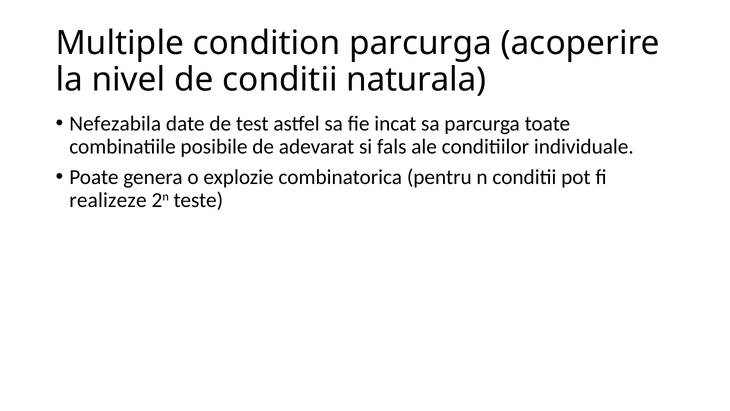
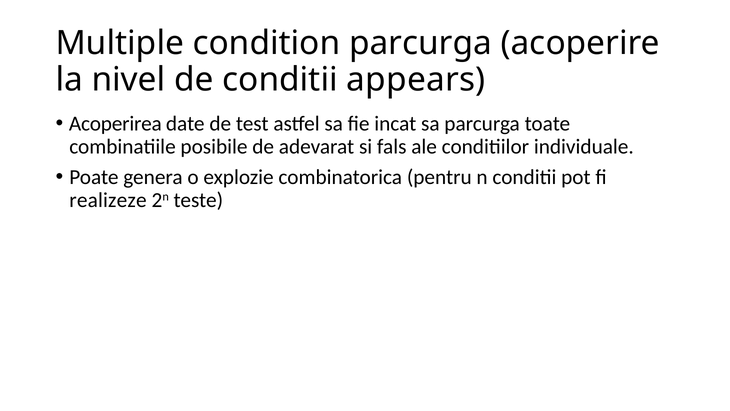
naturala: naturala -> appears (416, 79)
Nefezabila: Nefezabila -> Acoperirea (115, 123)
